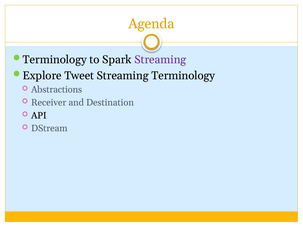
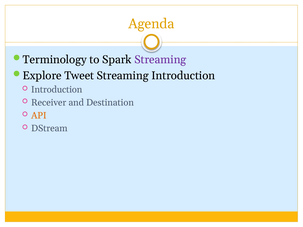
Streaming Terminology: Terminology -> Introduction (183, 76)
Abstractions: Abstractions -> Introduction (57, 90)
API colour: black -> orange (39, 116)
